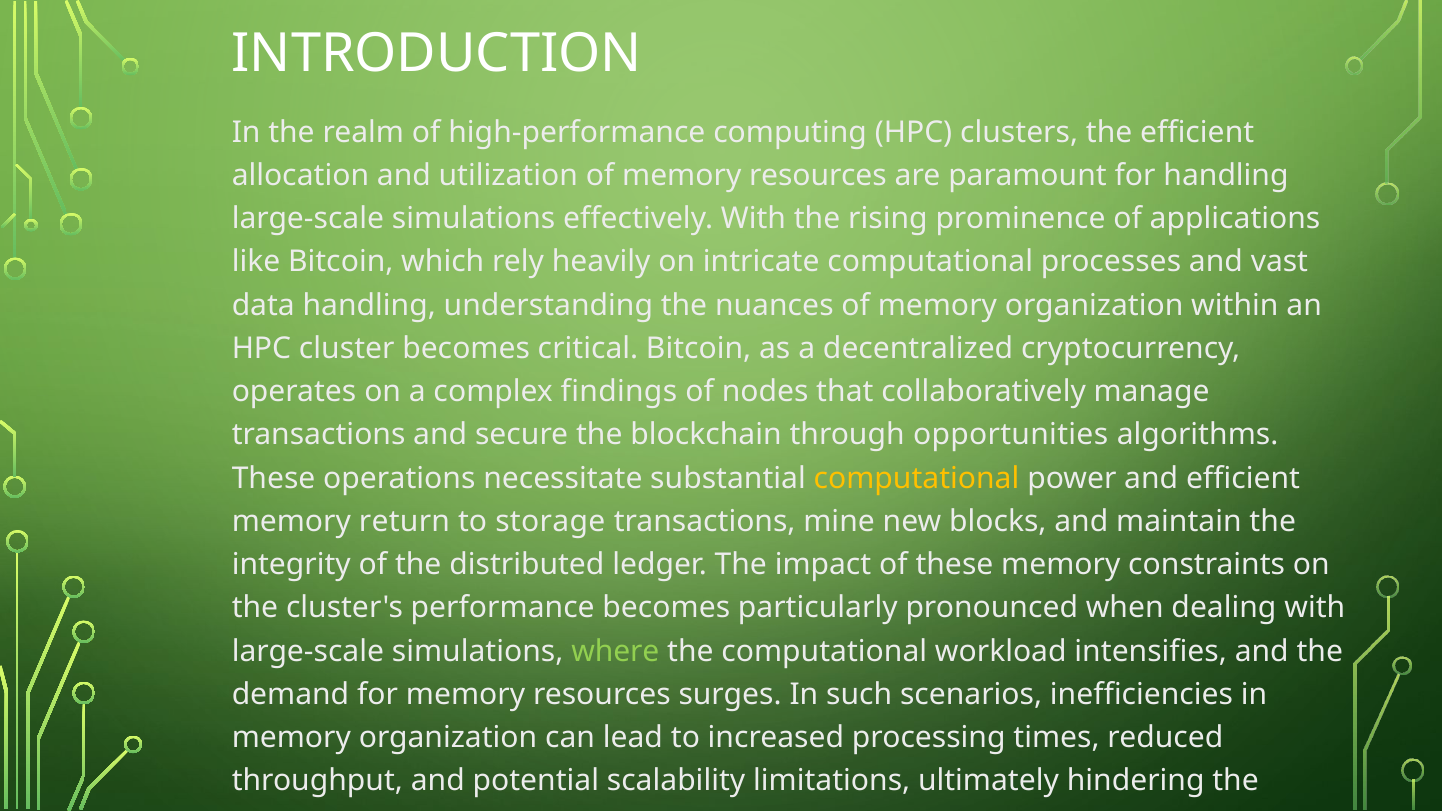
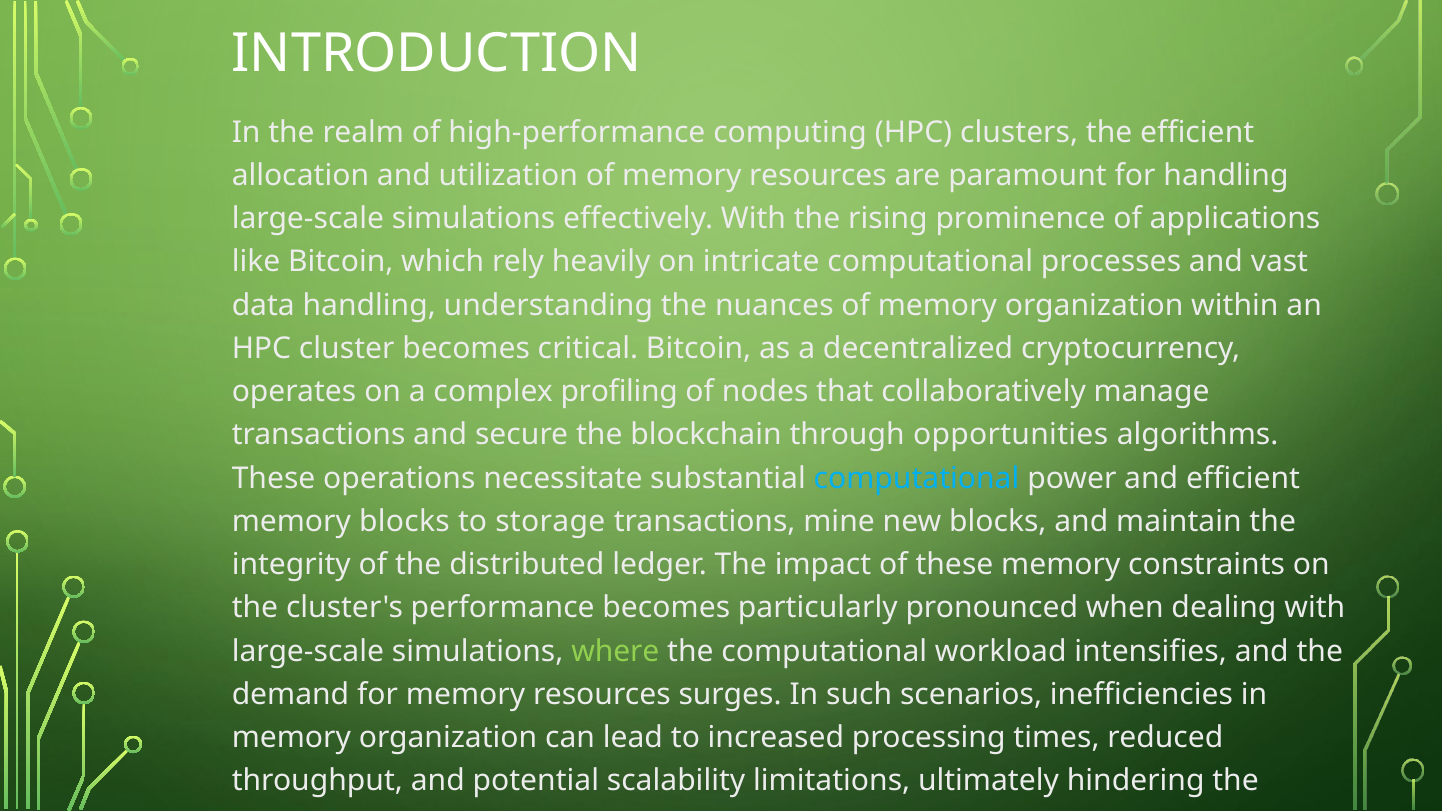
findings: findings -> profiling (619, 392)
computational colour: yellow -> light blue (917, 478)
memory return: return -> blocks (404, 522)
